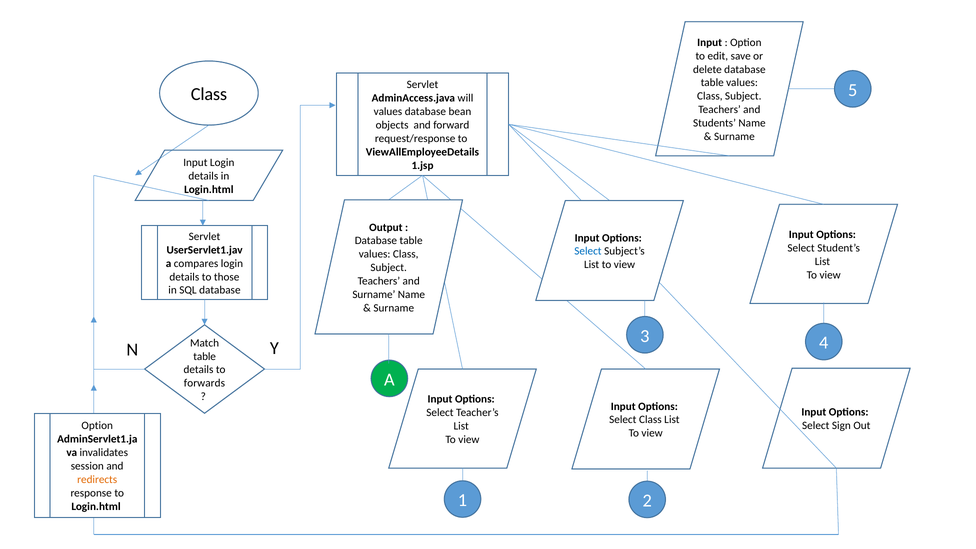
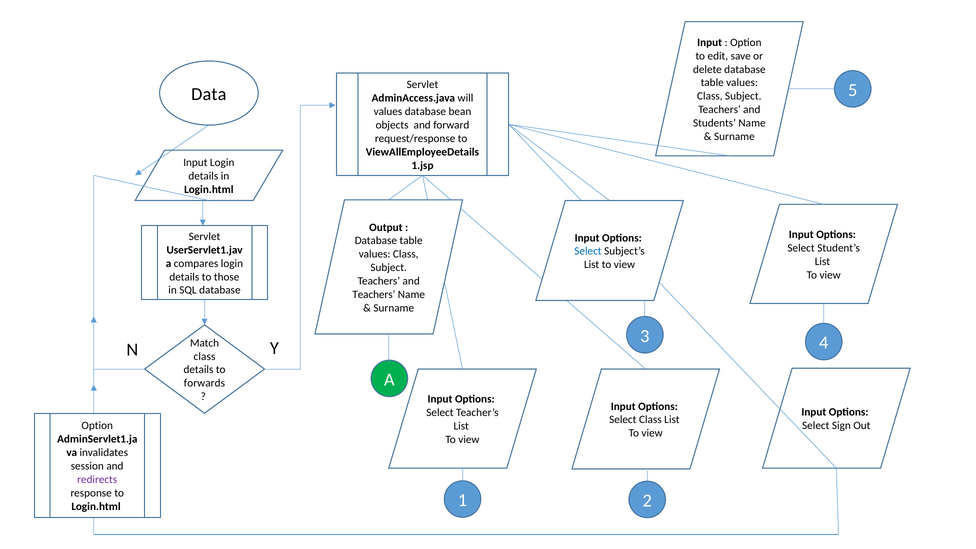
Class: Class -> Data (209, 94)
Surname: Surname -> Teachers (374, 294)
table: table -> class (204, 356)
redirects colour: orange -> purple (97, 479)
